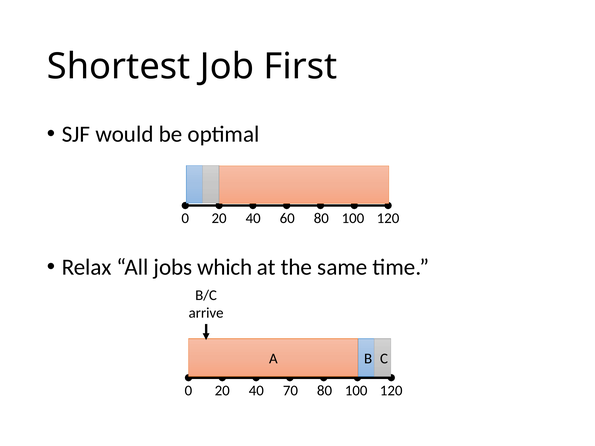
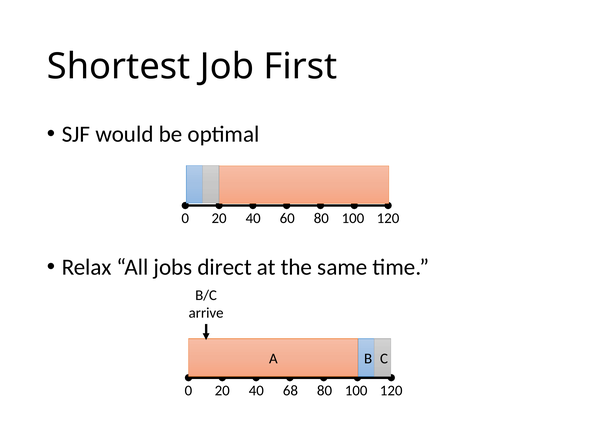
which: which -> direct (225, 267)
70: 70 -> 68 (290, 391)
